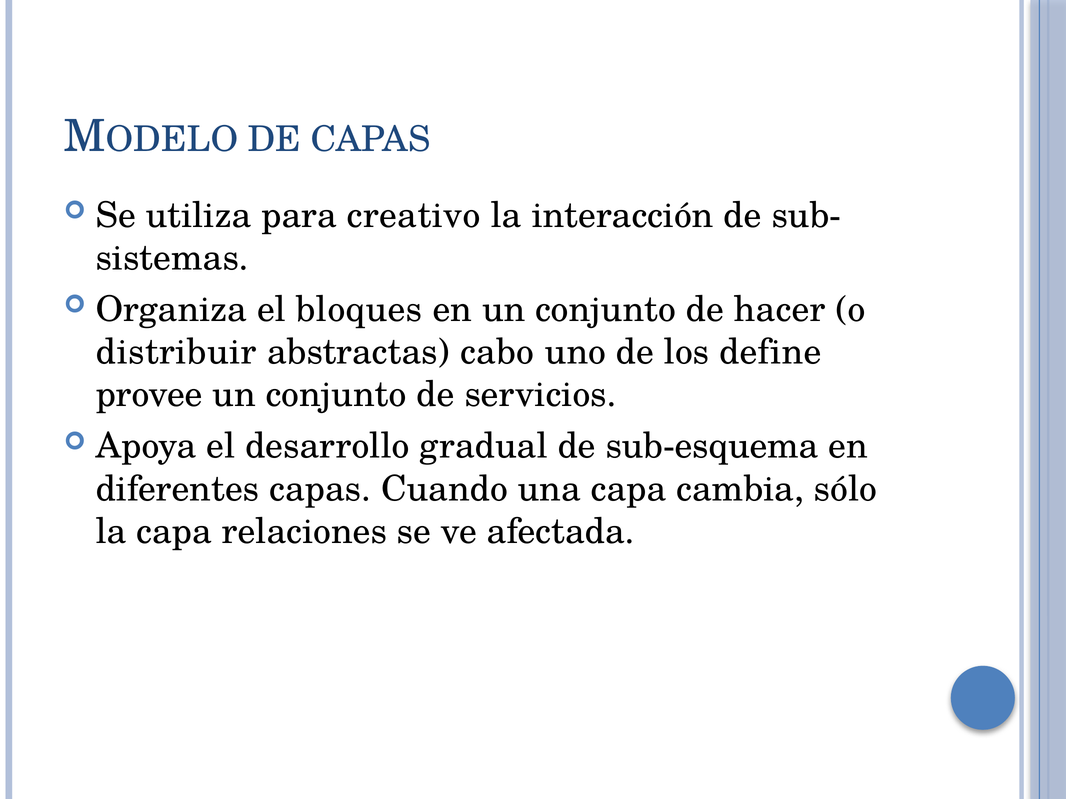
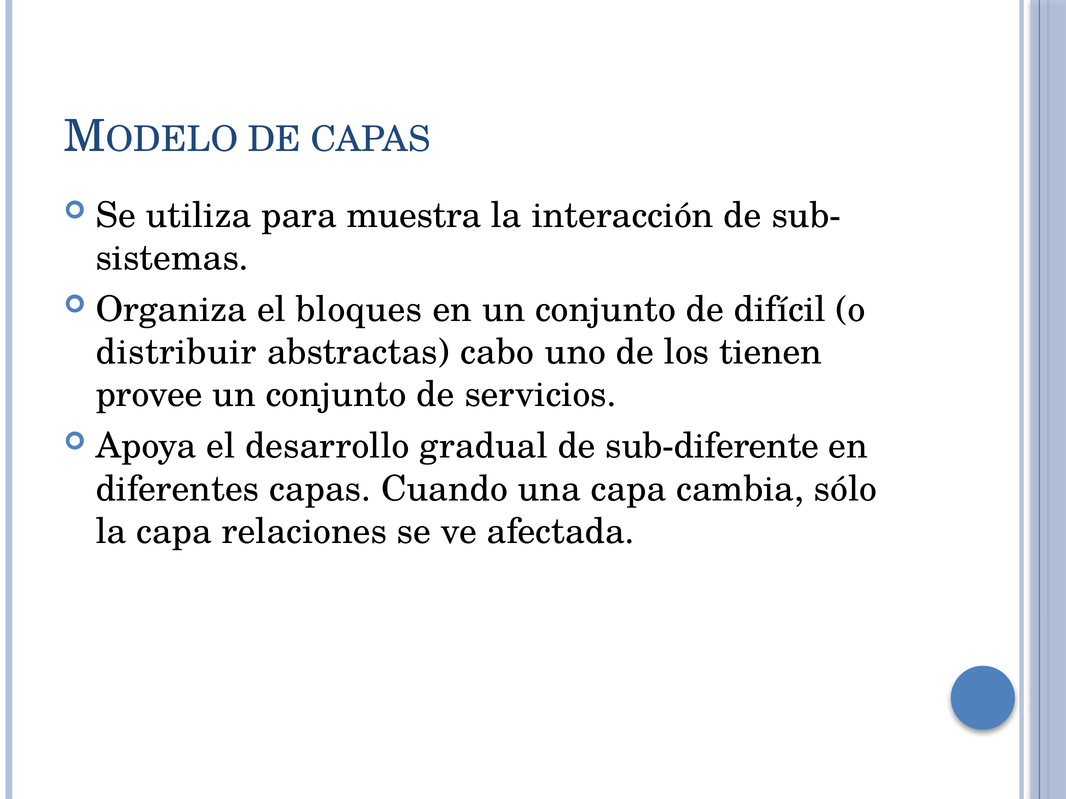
creativo: creativo -> muestra (414, 216)
hacer: hacer -> difícil (780, 310)
define: define -> tienen (771, 352)
sub-esquema: sub-esquema -> sub-diferente (712, 447)
